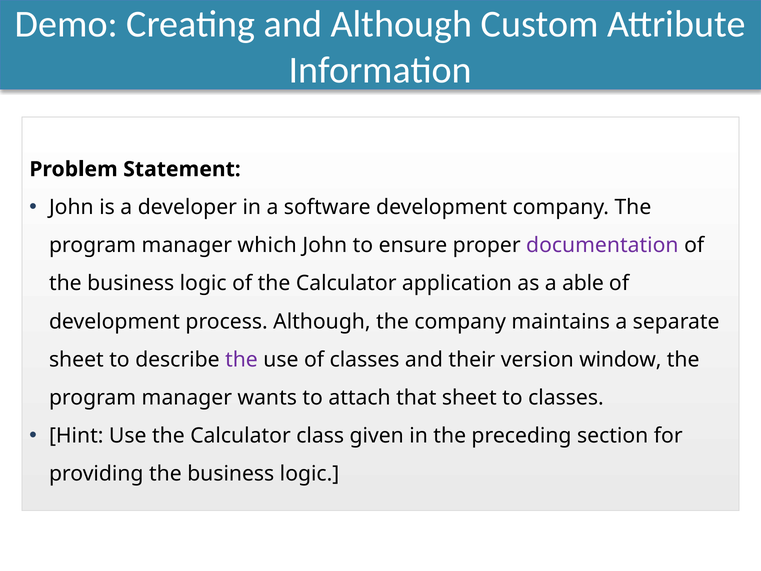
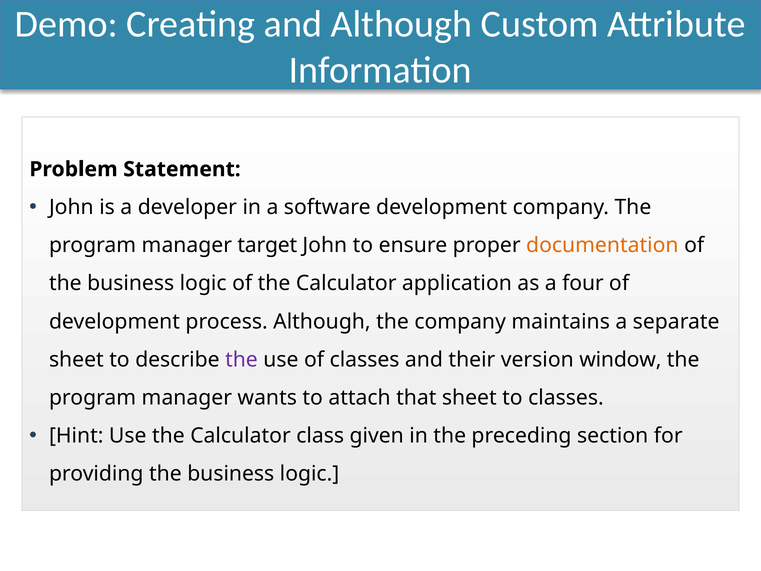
which: which -> target (267, 245)
documentation colour: purple -> orange (602, 245)
able: able -> four (583, 283)
